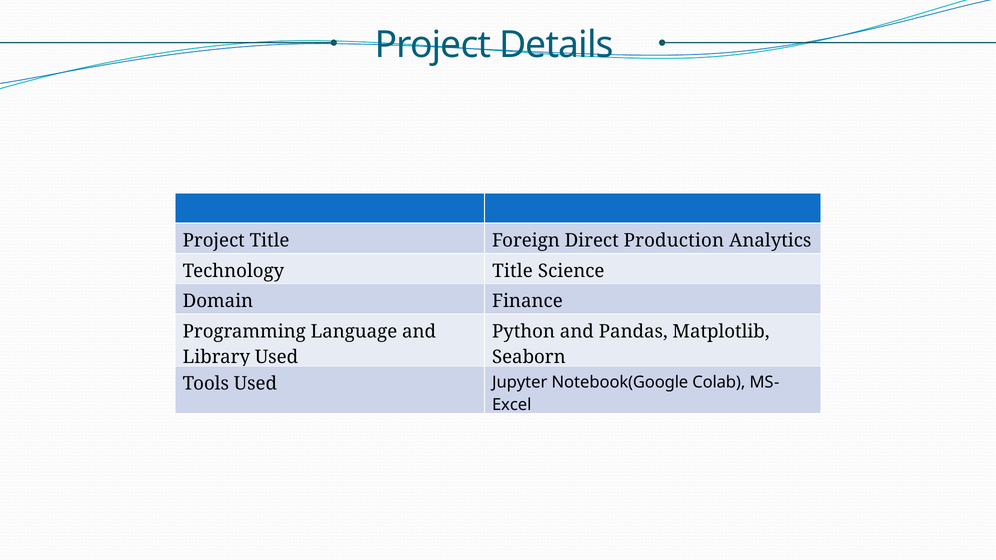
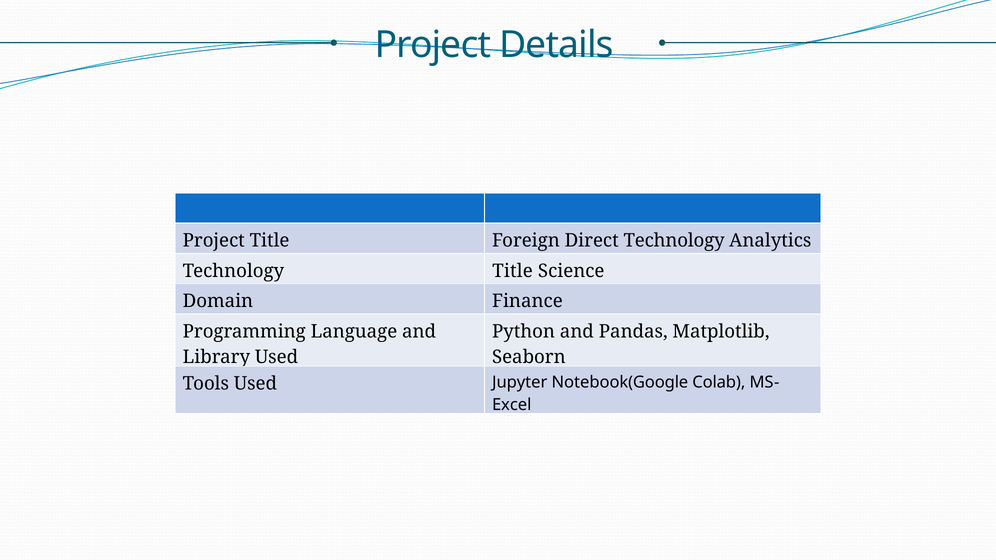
Direct Production: Production -> Technology (674, 241)
